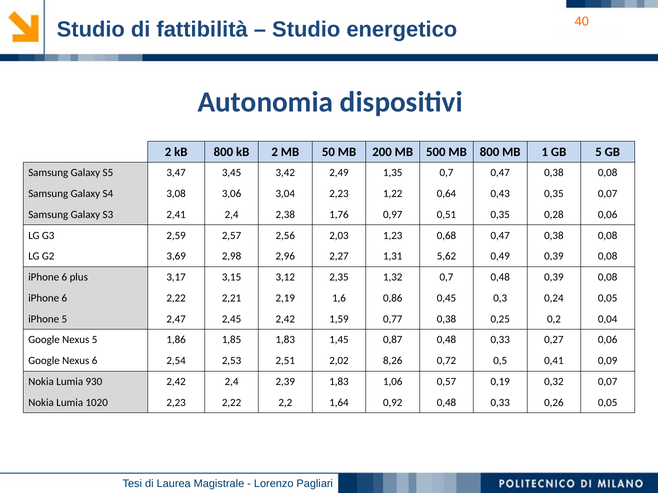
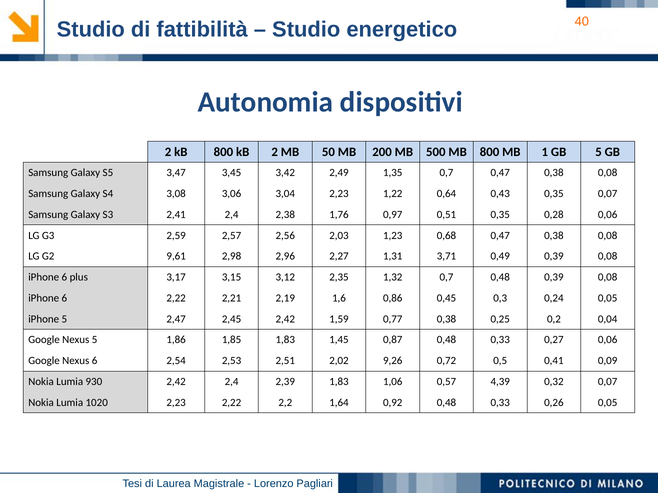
3,69: 3,69 -> 9,61 (176, 257)
5,62: 5,62 -> 3,71 (446, 257)
8,26: 8,26 -> 9,26 (393, 361)
0,19: 0,19 -> 4,39 (500, 382)
